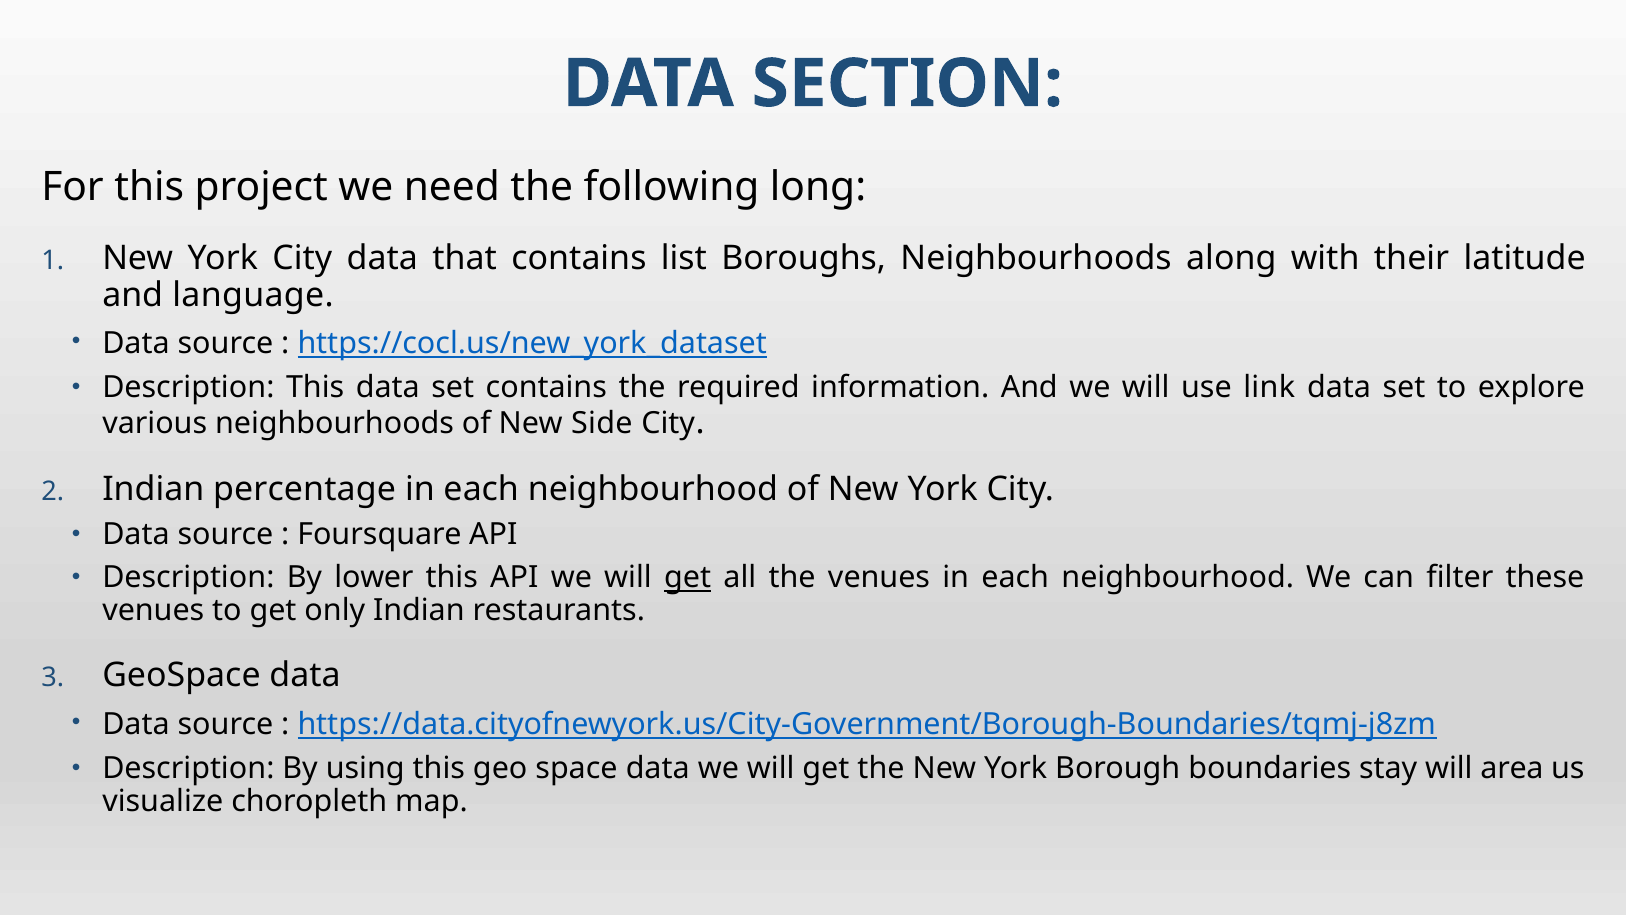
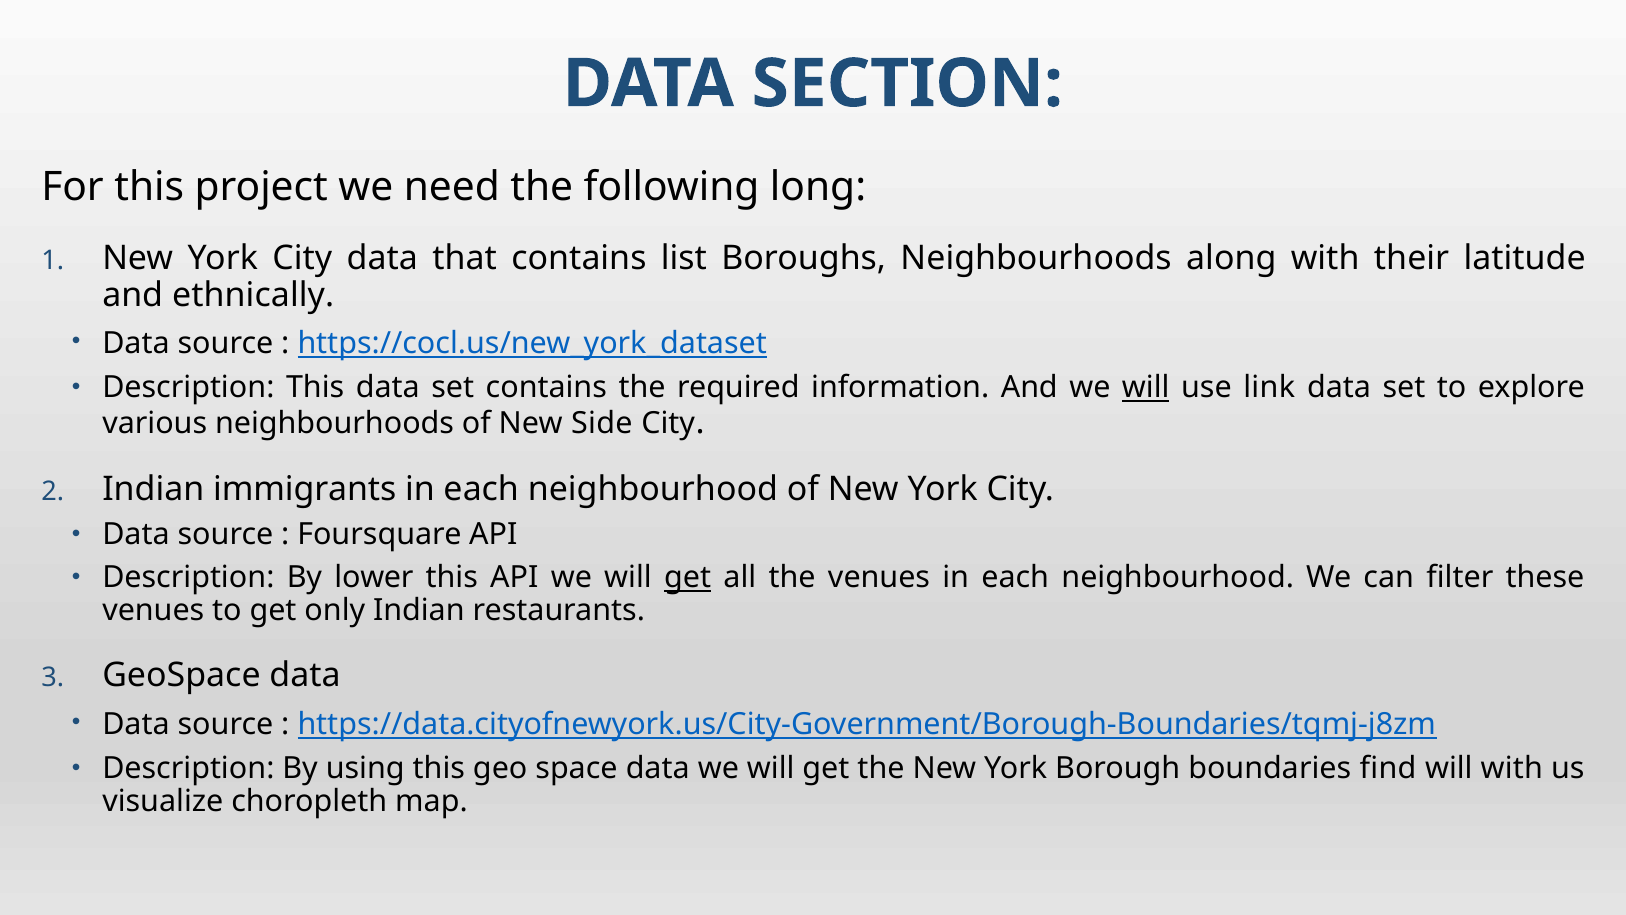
language: language -> ethnically (253, 295)
will underline: none -> present (1146, 387)
percentage: percentage -> immigrants (305, 489)
stay: stay -> find (1388, 768)
will area: area -> with (1512, 768)
